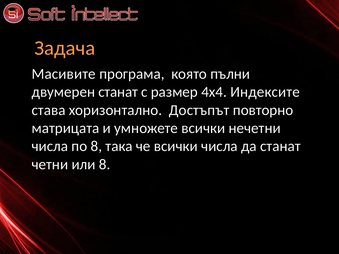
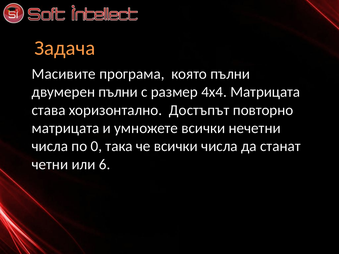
двумерен станат: станат -> пълни (118, 92)
4х4 Индексите: Индексите -> Матрицата (265, 92)
по 8: 8 -> 0 (96, 146)
или 8: 8 -> 6 (105, 164)
